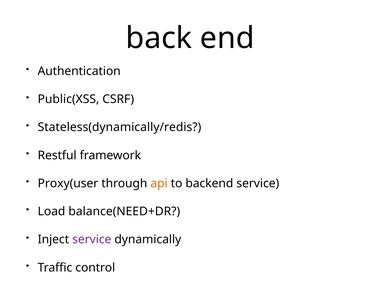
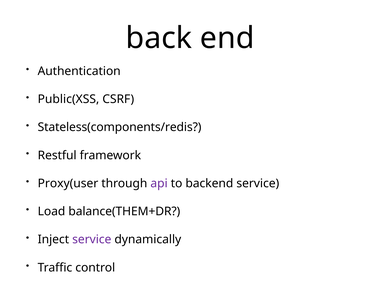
Stateless(dynamically/redis: Stateless(dynamically/redis -> Stateless(components/redis (120, 127)
api colour: orange -> purple (159, 183)
balance(NEED+DR: balance(NEED+DR -> balance(THEM+DR (124, 211)
